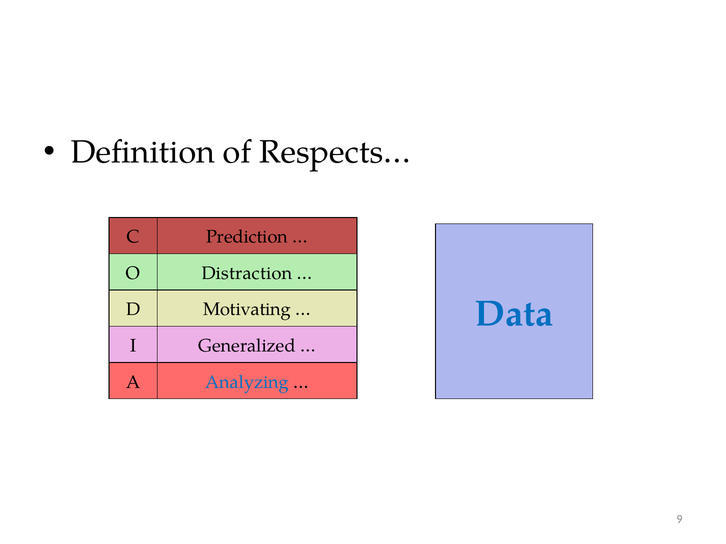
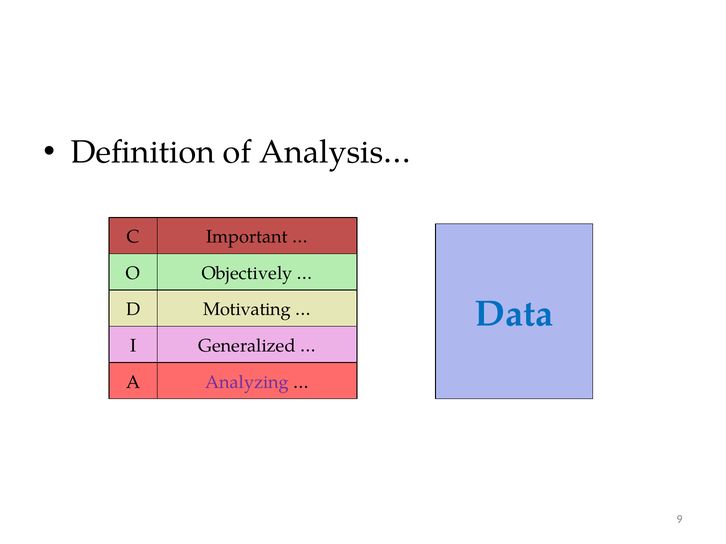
Respects…: Respects… -> Analysis… (335, 152)
Prediction: Prediction -> Important (247, 237)
Distraction: Distraction -> Objectively (247, 273)
Analyzing colour: blue -> purple (247, 382)
